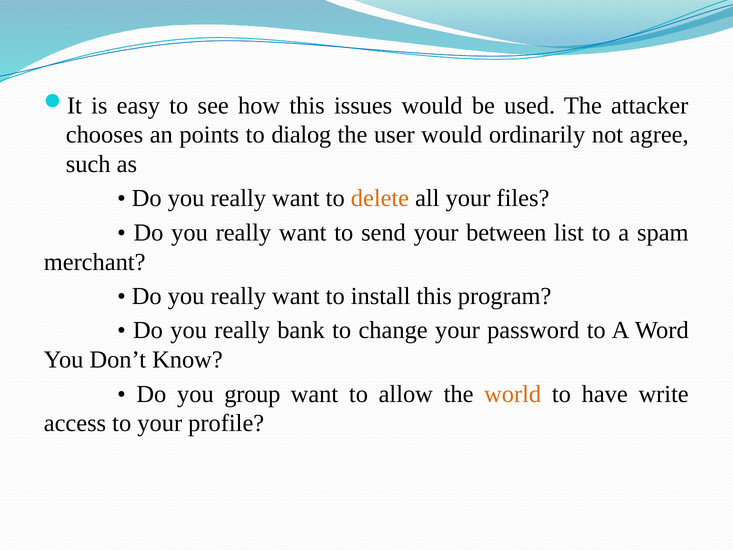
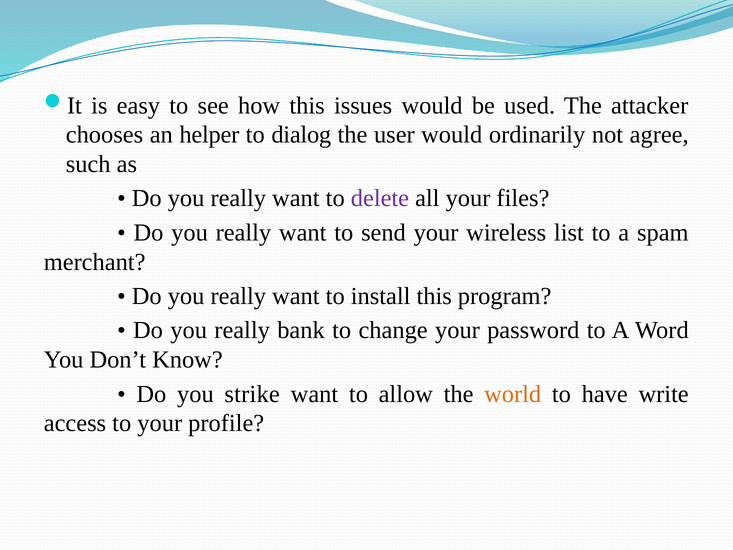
points: points -> helper (209, 135)
delete colour: orange -> purple (380, 198)
between: between -> wireless (506, 233)
group: group -> strike (252, 394)
